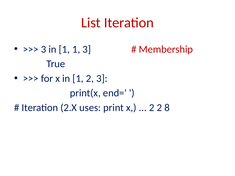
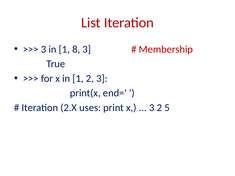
1 1: 1 -> 8 (76, 49)
2: 2 -> 3 (152, 108)
8: 8 -> 5 (167, 108)
